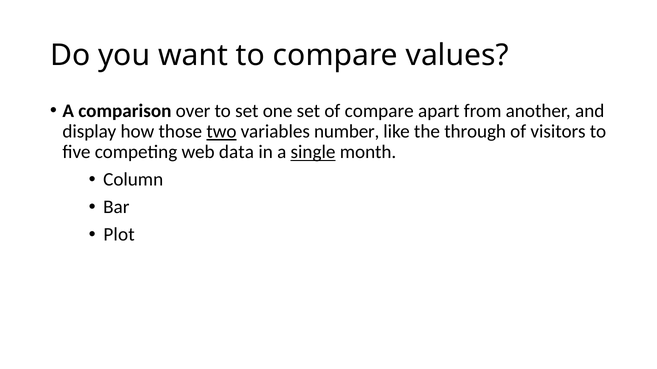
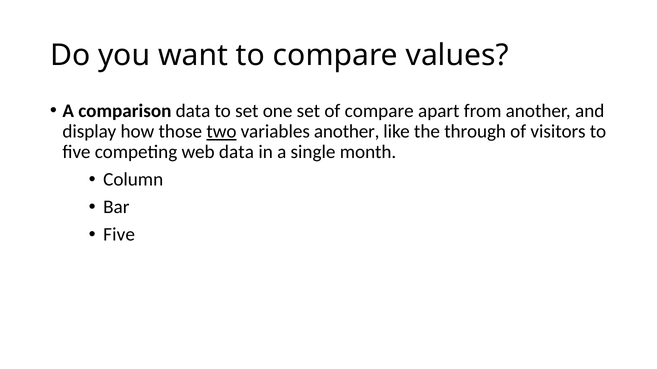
comparison over: over -> data (193, 111)
variables number: number -> another (347, 132)
single underline: present -> none (313, 152)
Plot: Plot -> Five (119, 235)
